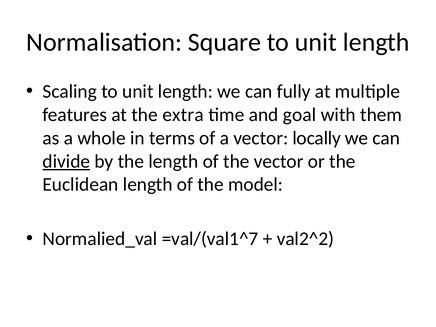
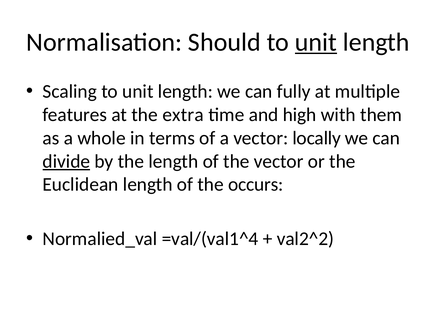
Square: Square -> Should (224, 42)
unit underline: none -> present (316, 42)
goal: goal -> high (300, 115)
model: model -> occurs (256, 185)
=val/(val1^7: =val/(val1^7 -> =val/(val1^4 (210, 239)
